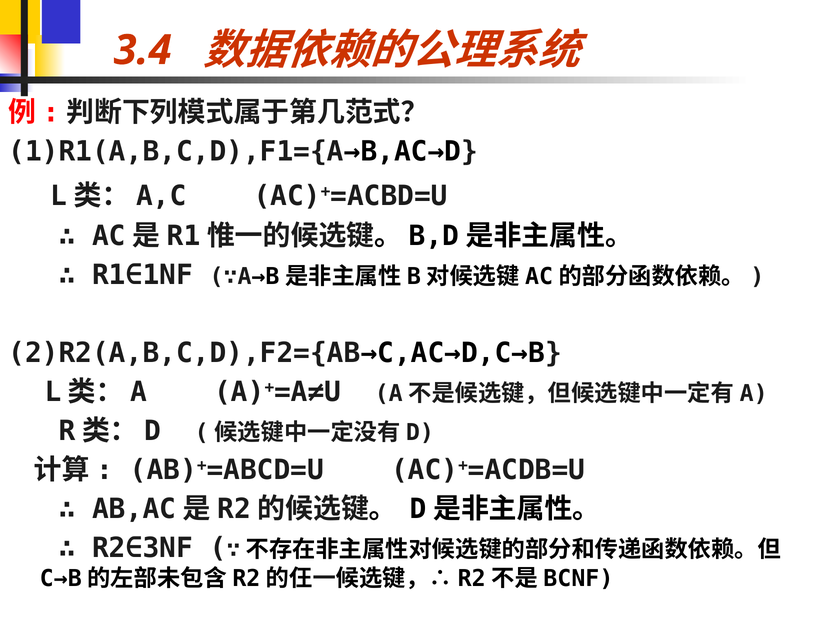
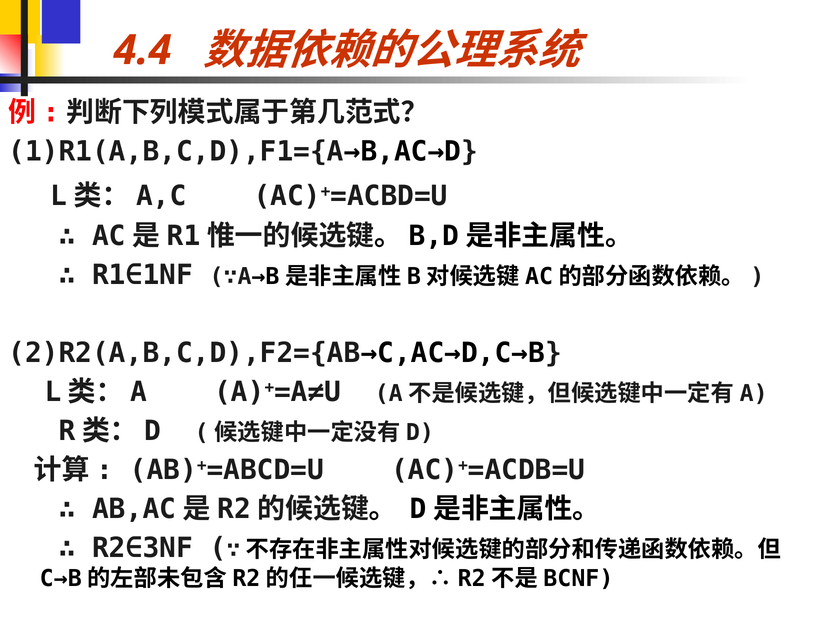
3.4: 3.4 -> 4.4 (143, 50)
